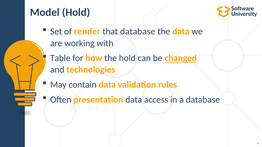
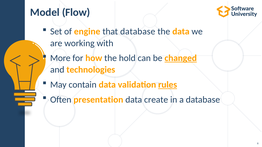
Model Hold: Hold -> Flow (76, 12)
render: render -> engine (87, 32)
Table: Table -> More (60, 58)
rules underline: none -> present (168, 85)
access: access -> create (156, 100)
